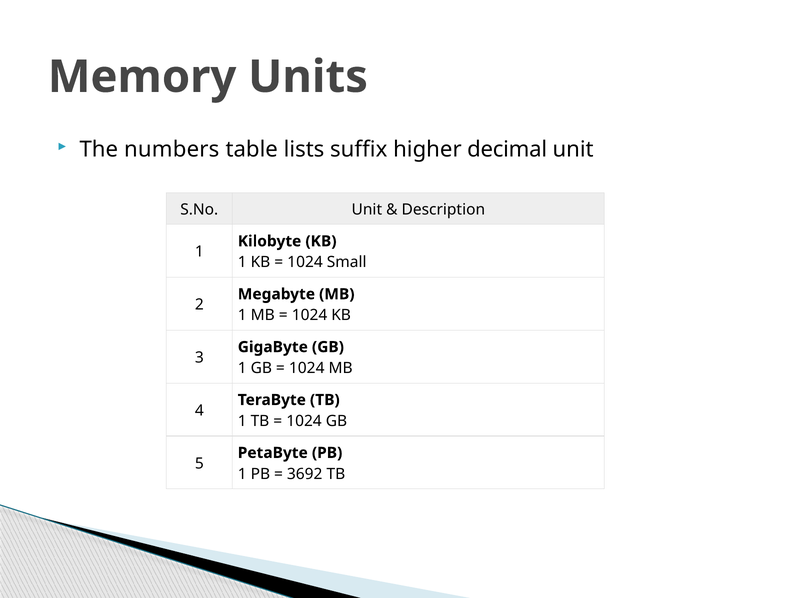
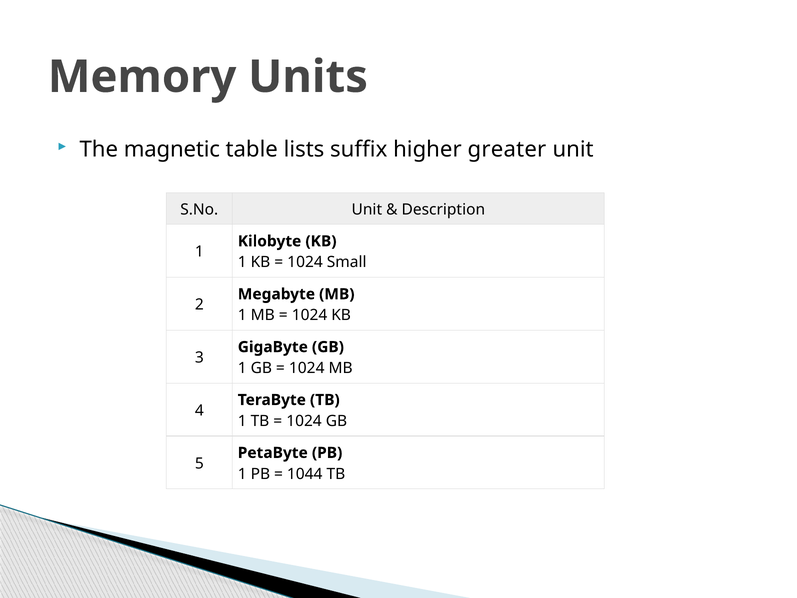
numbers: numbers -> magnetic (172, 150)
decimal: decimal -> greater (507, 150)
3692: 3692 -> 1044 (305, 474)
